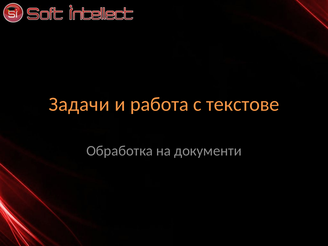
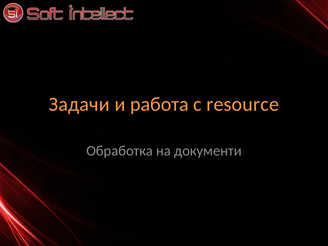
текстове: текстове -> resource (243, 104)
